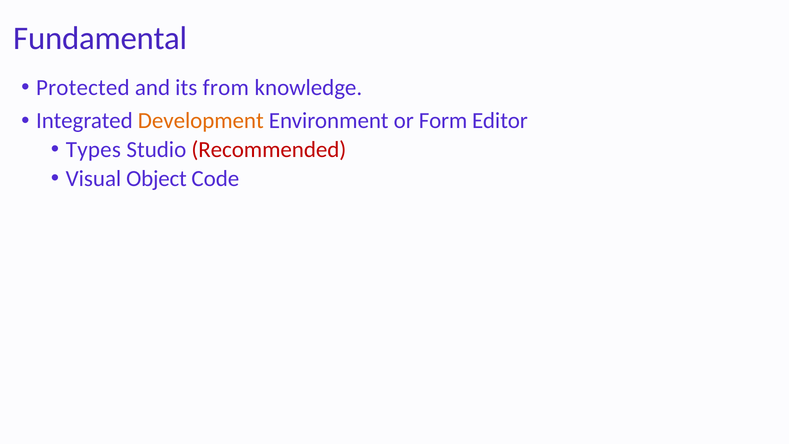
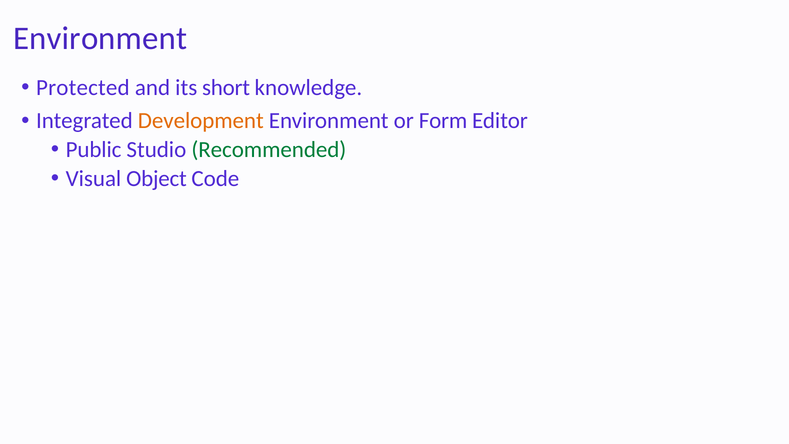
Fundamental: Fundamental -> Environment (100, 38)
from: from -> short (226, 88)
Types: Types -> Public (94, 150)
Recommended colour: red -> green (269, 150)
